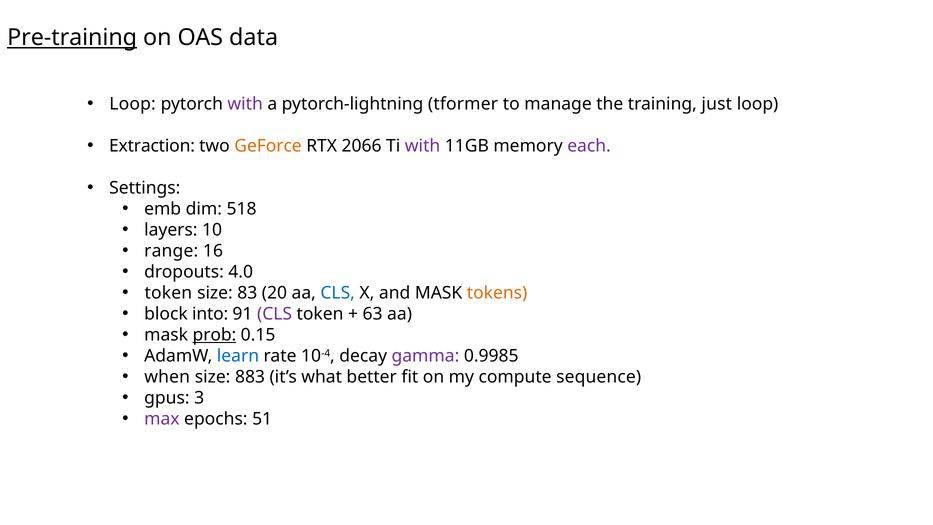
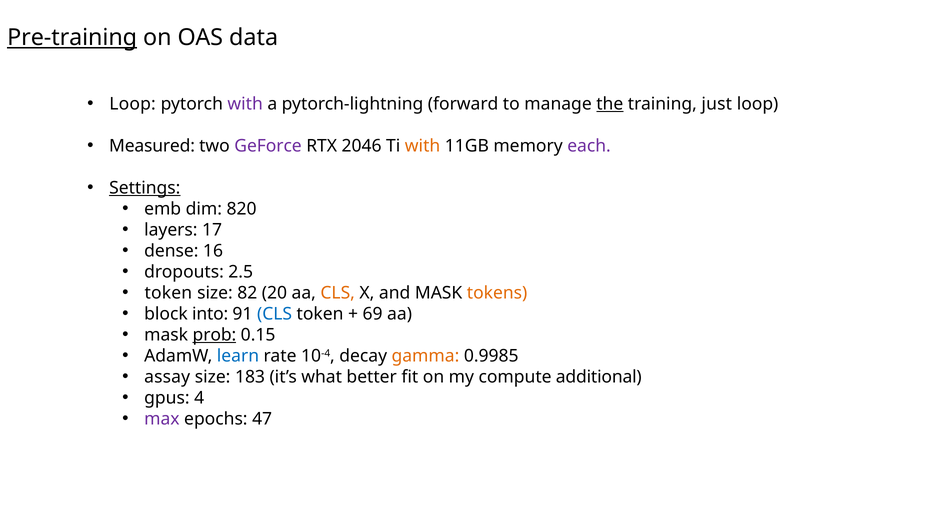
tformer: tformer -> forward (463, 104)
the underline: none -> present (610, 104)
Extraction: Extraction -> Measured (152, 146)
GeForce colour: orange -> purple (268, 146)
2066: 2066 -> 2046 (362, 146)
with colour: purple -> orange (423, 146)
Settings underline: none -> present (145, 188)
518: 518 -> 820 (242, 209)
10: 10 -> 17 (212, 230)
range: range -> dense (171, 251)
4.0: 4.0 -> 2.5 (241, 272)
83: 83 -> 82 (247, 293)
CLS colour: blue -> orange (338, 293)
CLS colour: purple -> blue (275, 314)
63: 63 -> 69 (373, 314)
gamma colour: purple -> orange (425, 356)
when: when -> assay (167, 377)
883: 883 -> 183 (250, 377)
sequence: sequence -> additional (599, 377)
3: 3 -> 4 (199, 398)
51: 51 -> 47 (262, 419)
